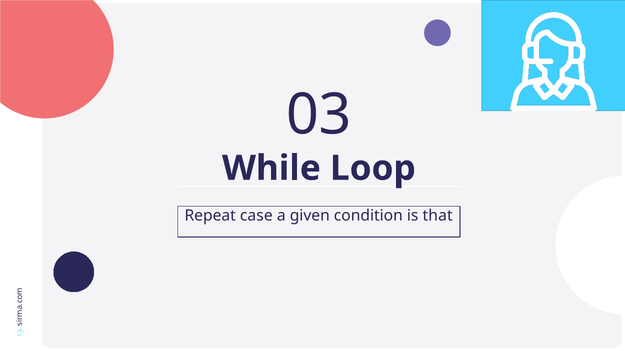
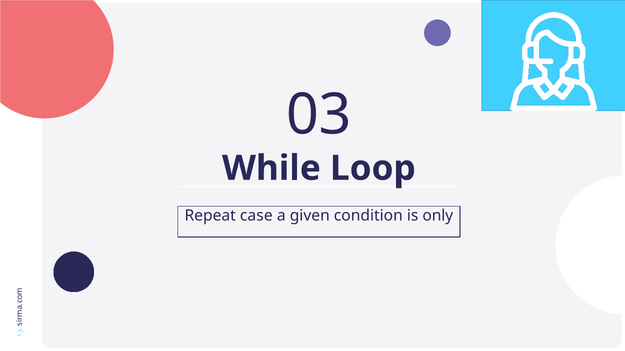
that: that -> only (438, 216)
